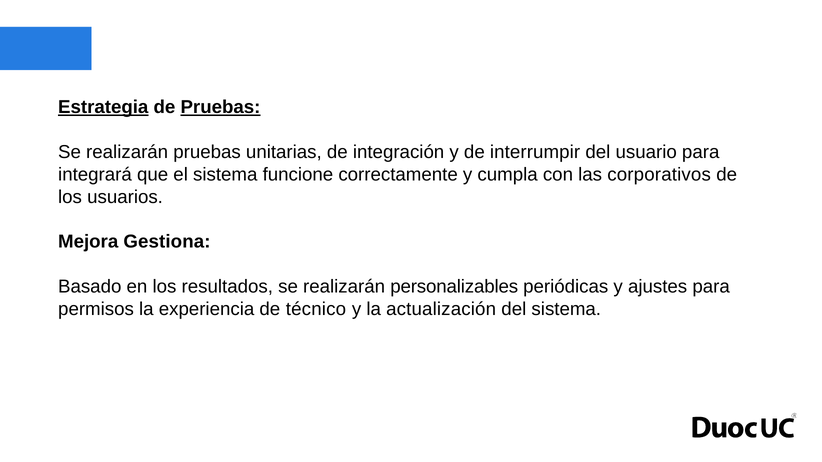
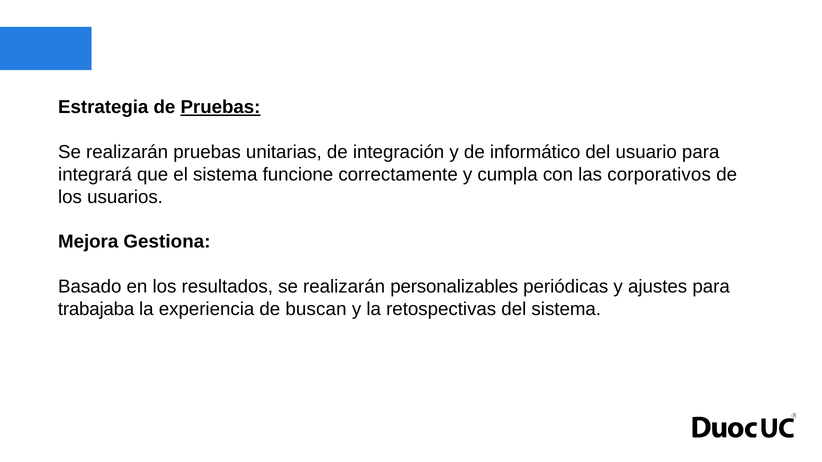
Estrategia underline: present -> none (103, 107)
interrumpir: interrumpir -> informático (535, 152)
permisos: permisos -> trabajaba (96, 309)
técnico: técnico -> buscan (316, 309)
actualización: actualización -> retospectivas (441, 309)
